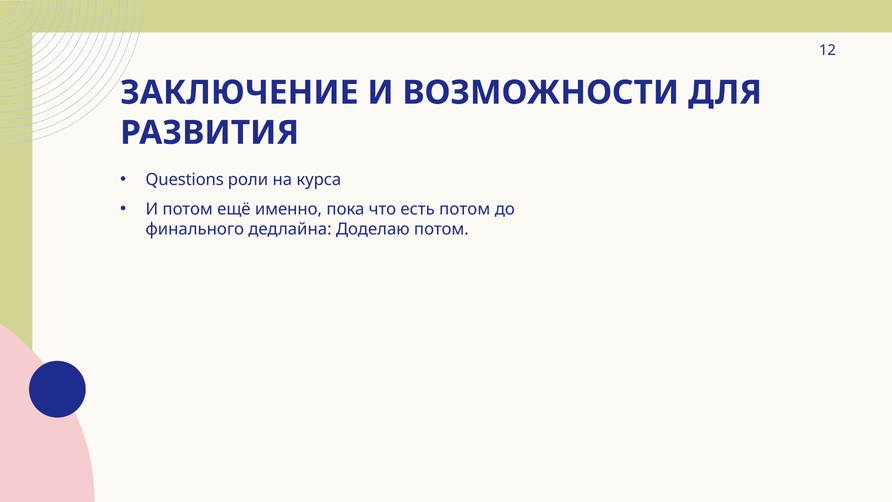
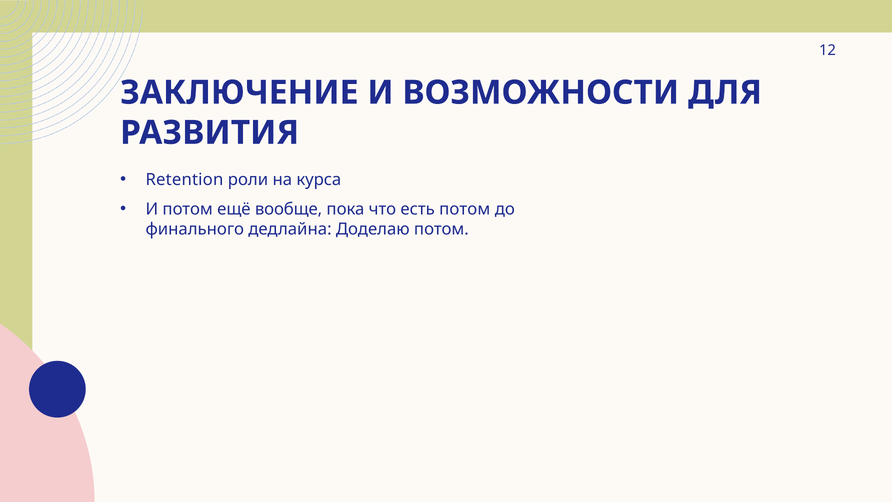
Questions: Questions -> Retention (184, 180)
именно: именно -> вообще (289, 209)
